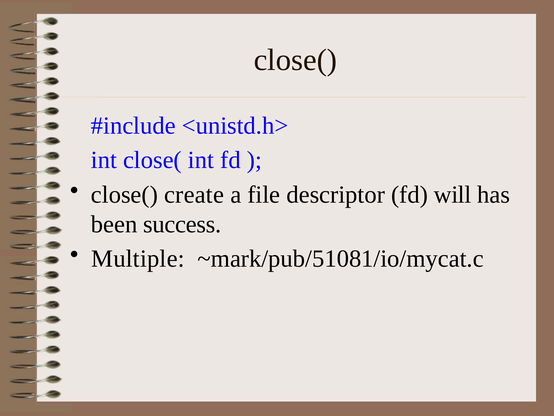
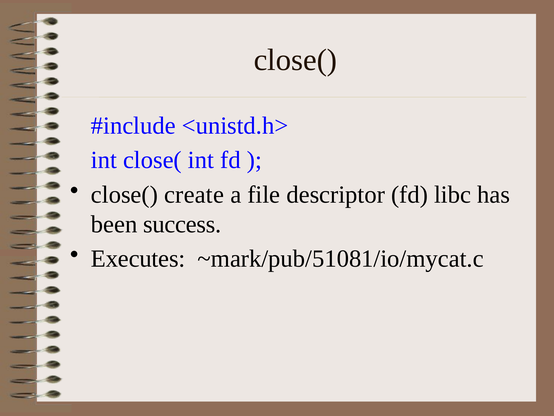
will: will -> libc (453, 194)
Multiple: Multiple -> Executes (138, 258)
